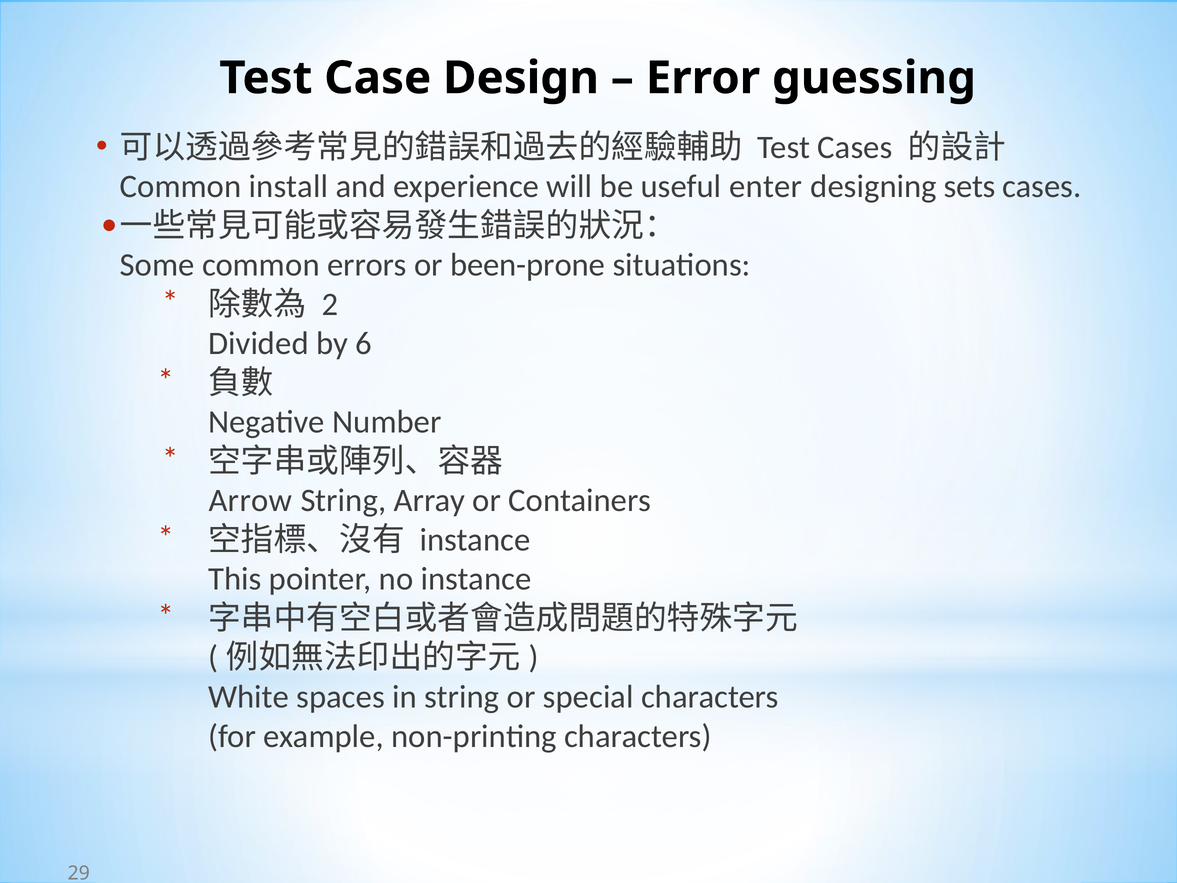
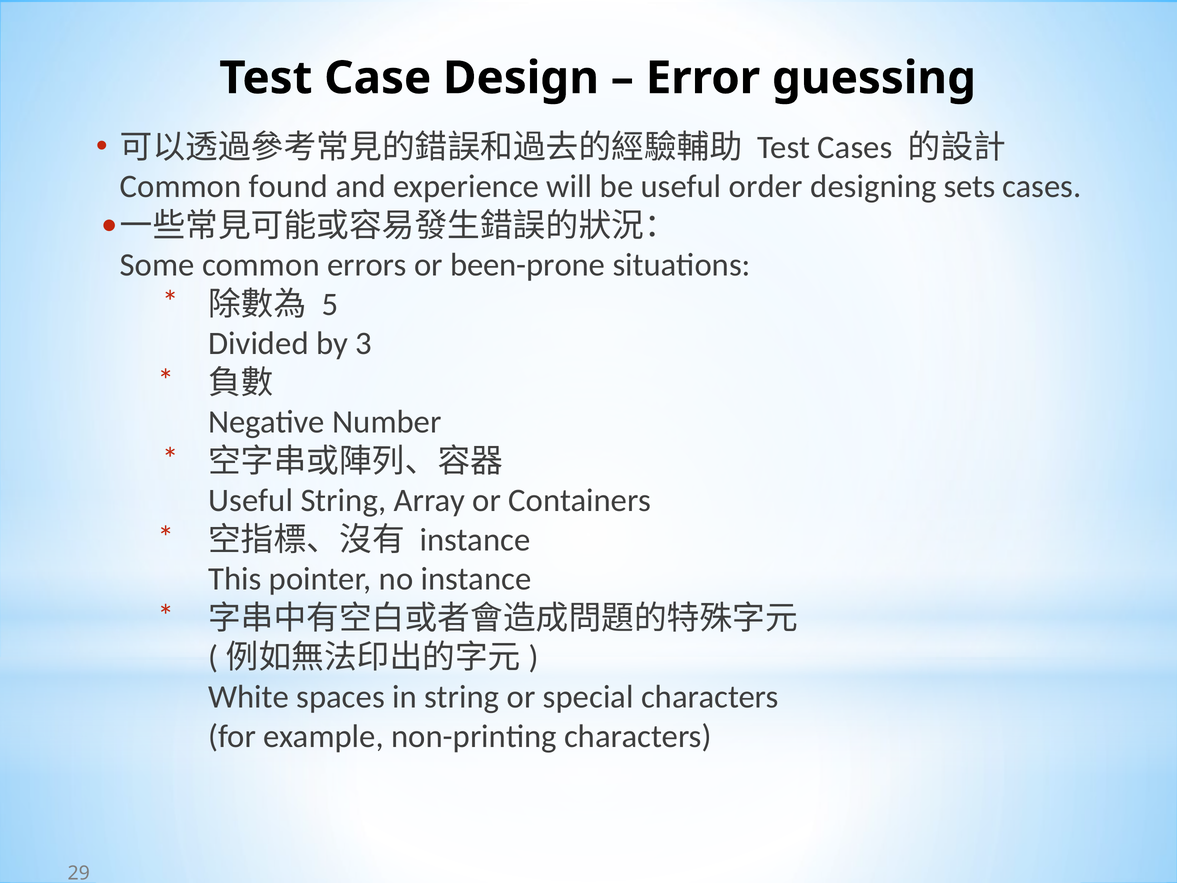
install: install -> found (288, 187)
enter: enter -> order (766, 187)
2: 2 -> 5 (330, 304)
6: 6 -> 3 (364, 344)
Arrow: Arrow -> Useful (251, 501)
